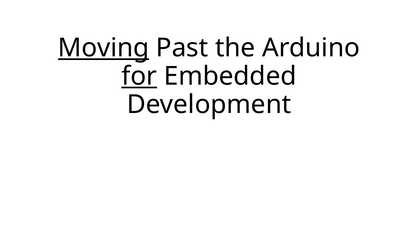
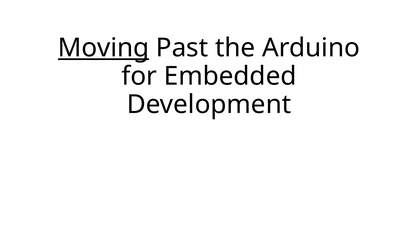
for underline: present -> none (139, 76)
